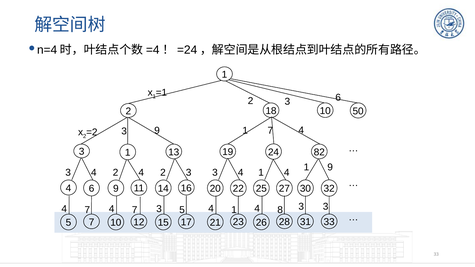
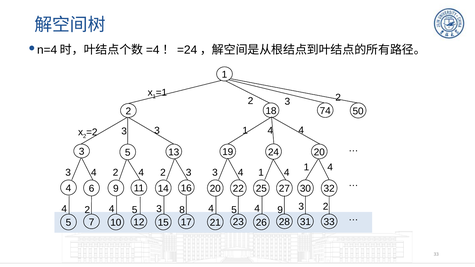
6: 6 -> 2 (338, 98)
18 10: 10 -> 74 (325, 111)
7: 7 -> 4 (270, 131)
9: 9 -> 3 (157, 131)
1: 1 -> 5 (128, 153)
24 82: 82 -> 20 (319, 152)
9: 9 -> 4 (330, 167)
3: 3 -> 2 (326, 207)
1: 1 -> 5 (234, 210)
4 8: 8 -> 9 (280, 210)
7: 7 -> 2 (87, 210)
7: 7 -> 5 (135, 210)
3 5: 5 -> 8 (182, 210)
